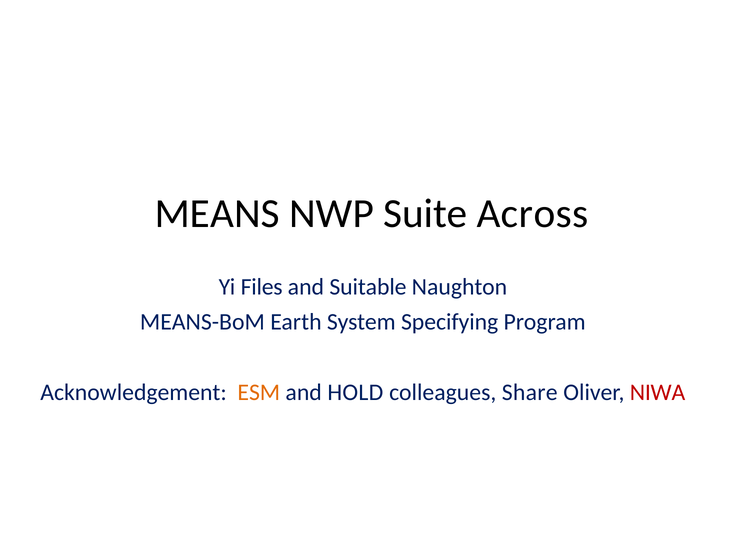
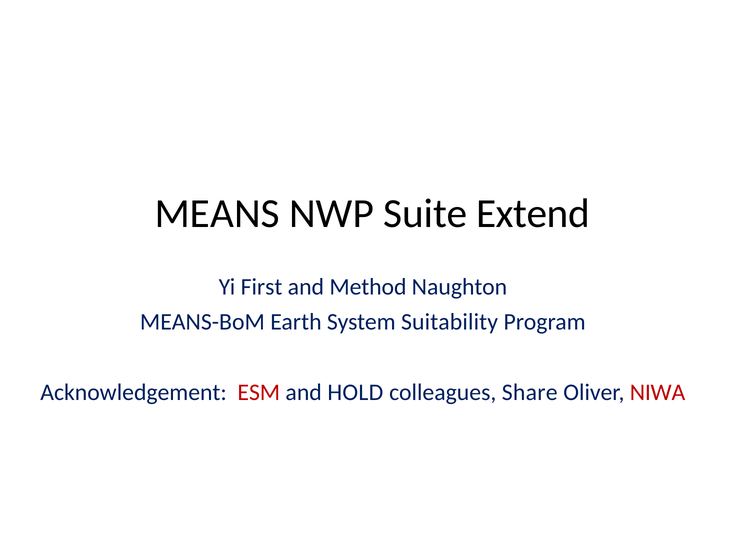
Across: Across -> Extend (533, 214)
Files: Files -> First (262, 287)
Suitable: Suitable -> Method (368, 287)
Specifying: Specifying -> Suitability (450, 322)
ESM colour: orange -> red (259, 392)
